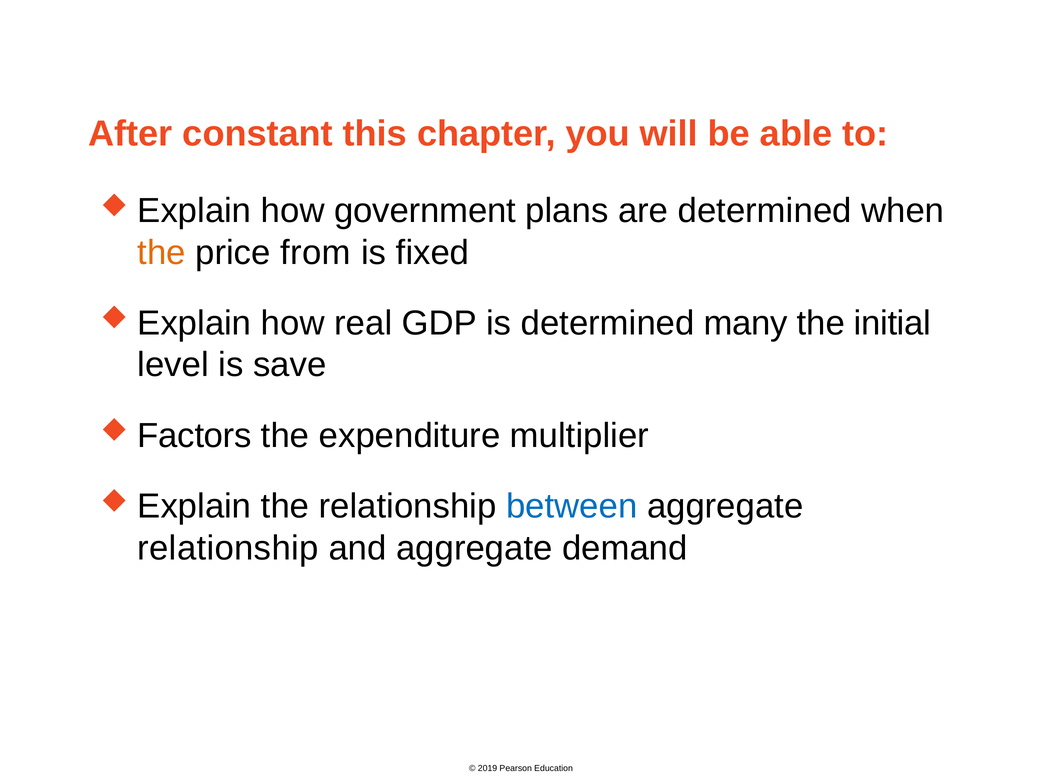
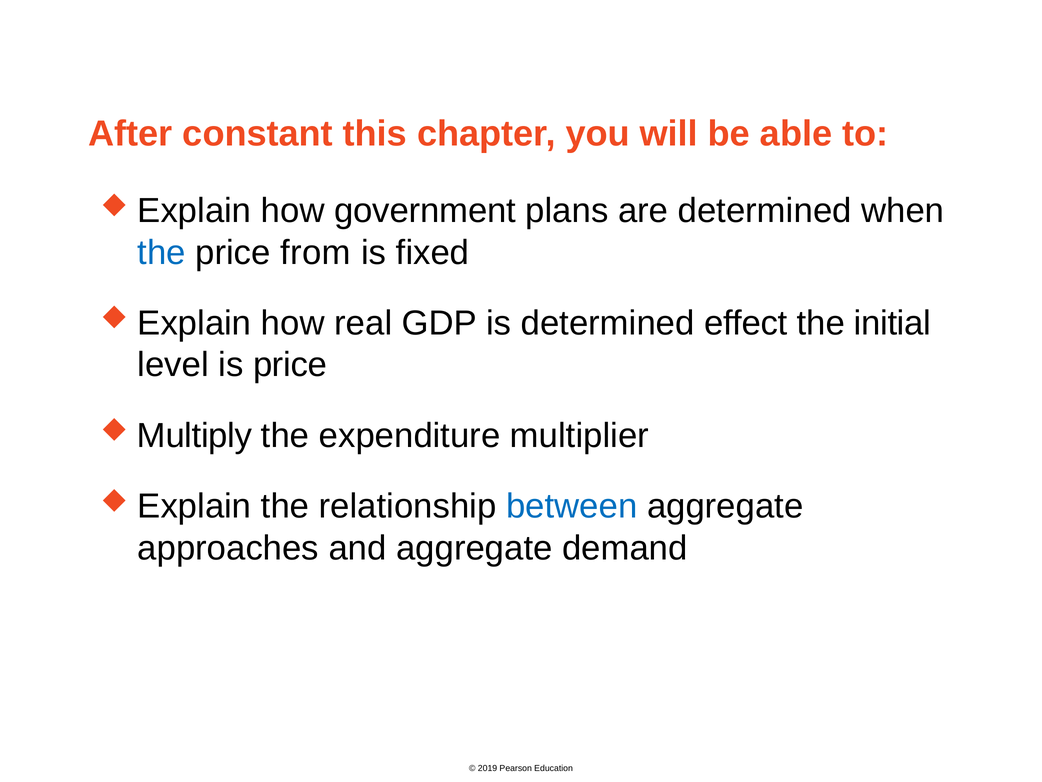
the colour: orange -> blue (162, 252)
many: many -> effect (746, 323)
is save: save -> price (290, 365)
Factors: Factors -> Multiply (195, 435)
relationship: relationship -> approaches (228, 548)
